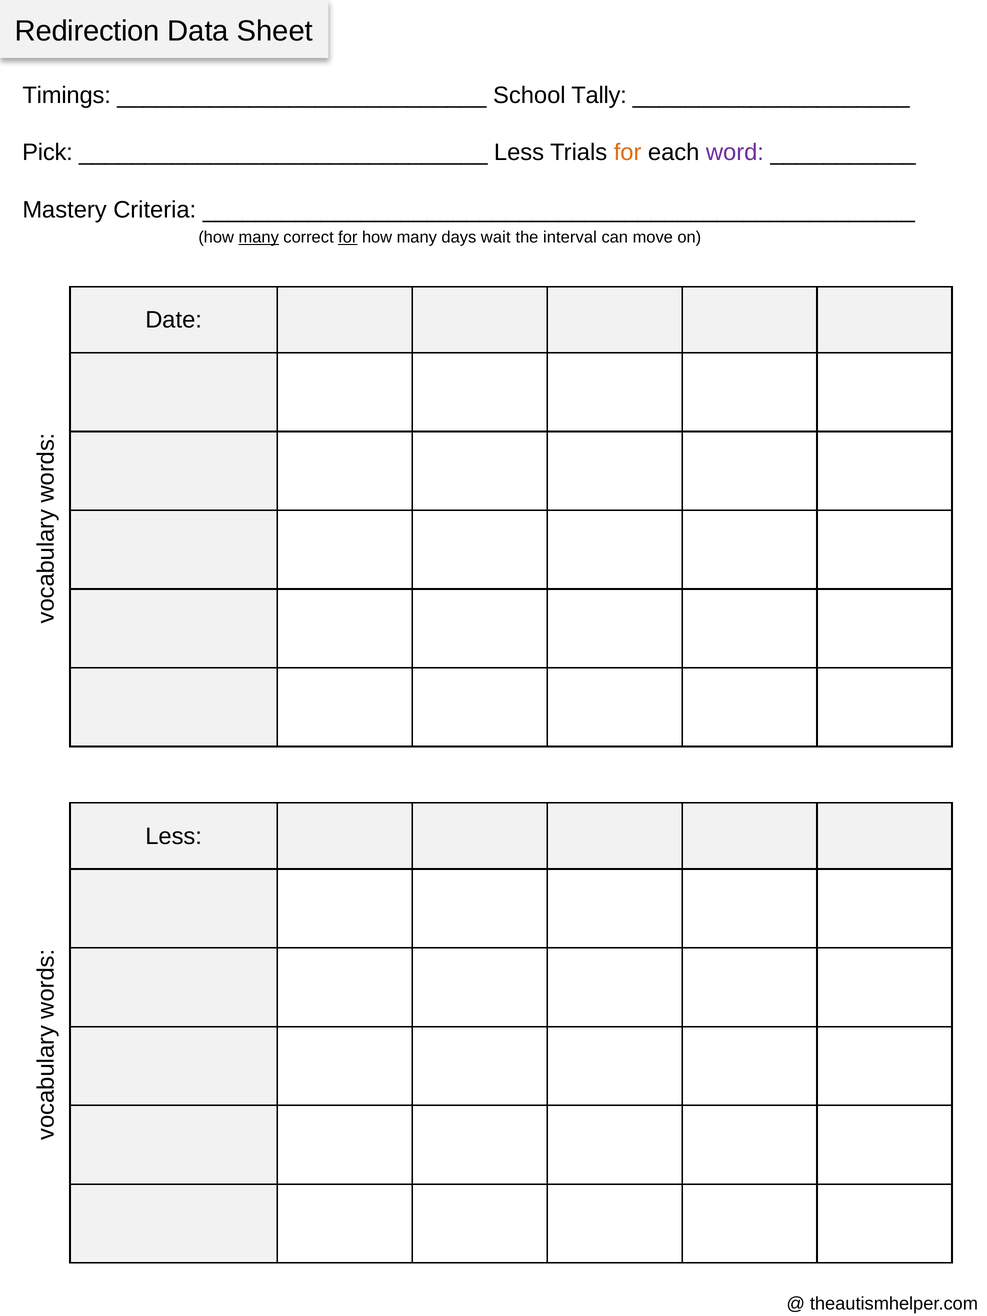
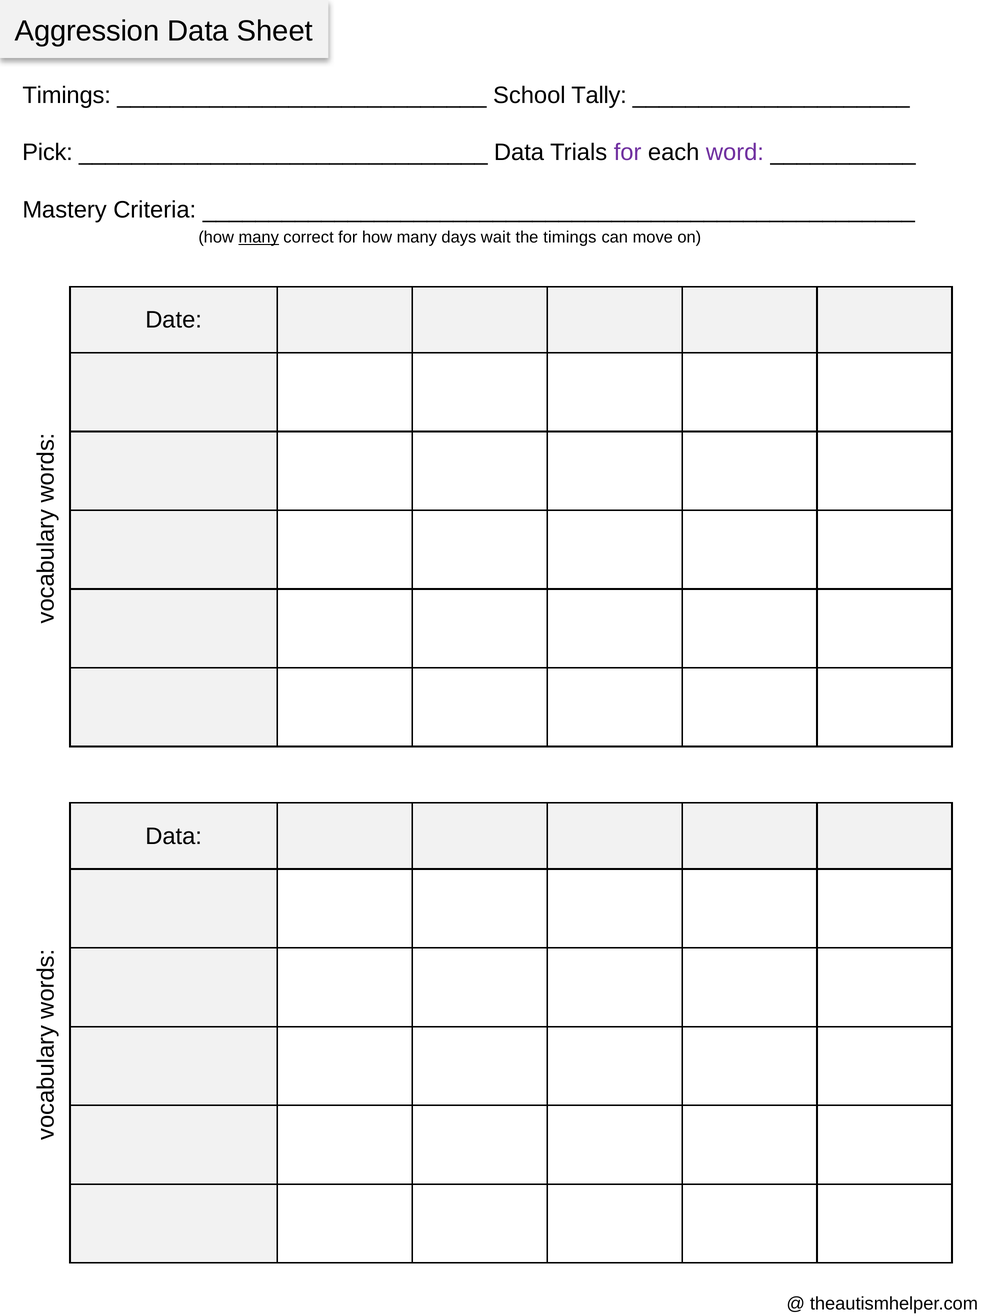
Redirection: Redirection -> Aggression (87, 31)
Less: Less -> Data (519, 153)
for colour: orange -> purple (628, 153)
for underline: present -> none (348, 237)
the interval: interval -> timings (570, 237)
Less: Less -> Data (174, 836)
